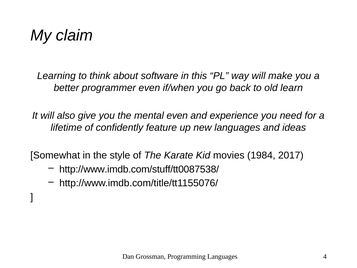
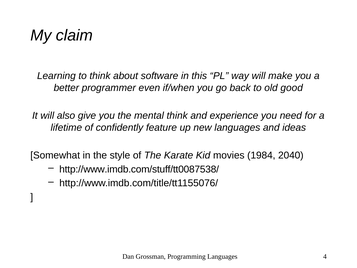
learn: learn -> good (292, 88)
mental even: even -> think (177, 116)
2017: 2017 -> 2040 (291, 155)
